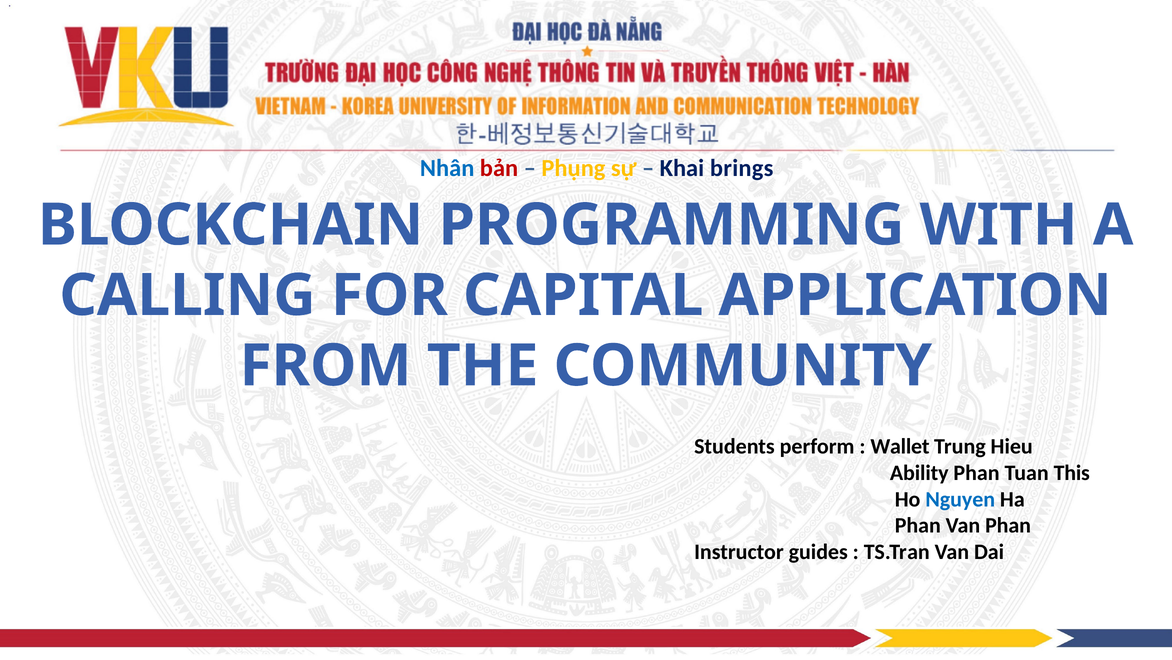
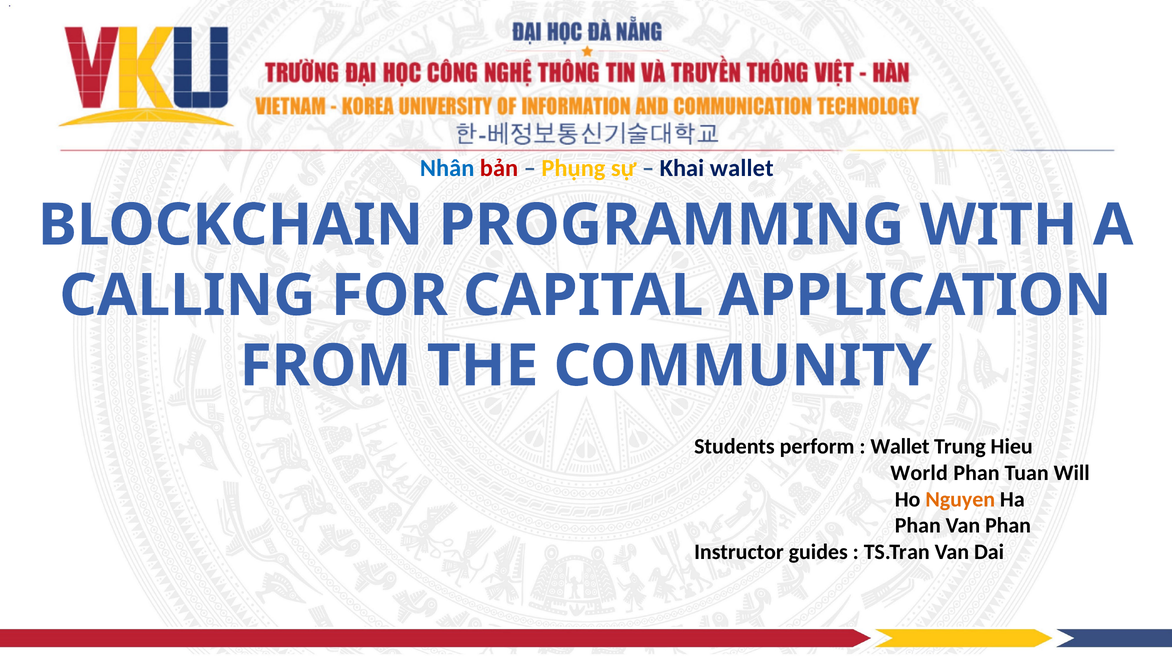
Khai brings: brings -> wallet (742, 168)
Ability: Ability -> World (919, 473)
This: This -> Will (1072, 473)
Nguyen colour: blue -> orange (960, 499)
